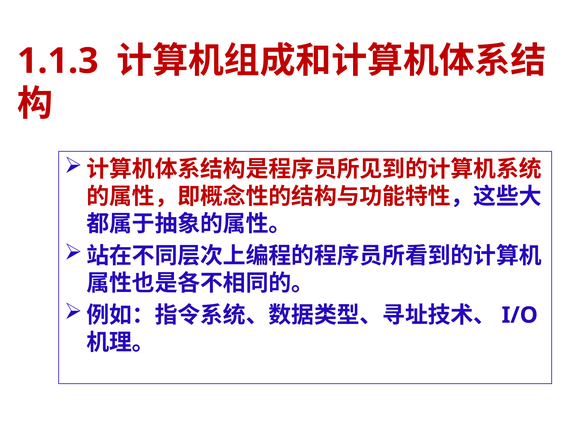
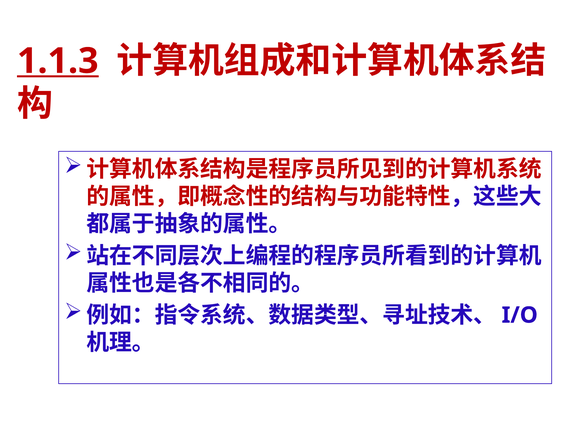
1.1.3 underline: none -> present (58, 61)
